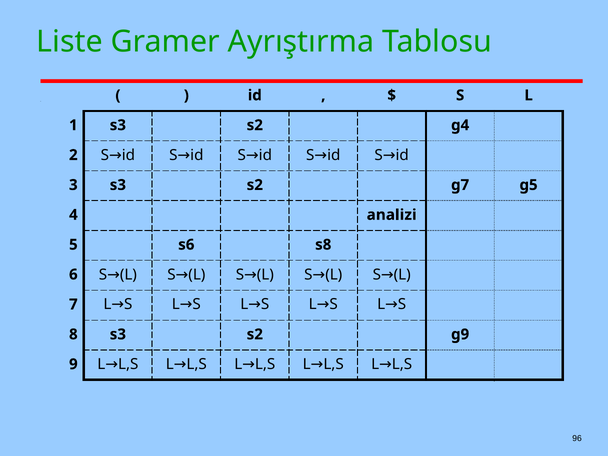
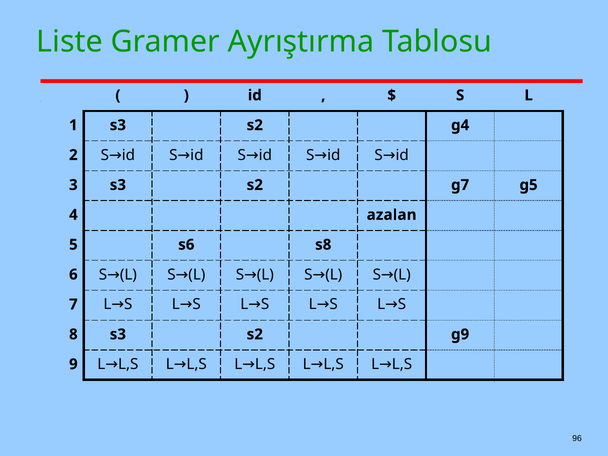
analizi: analizi -> azalan (392, 215)
